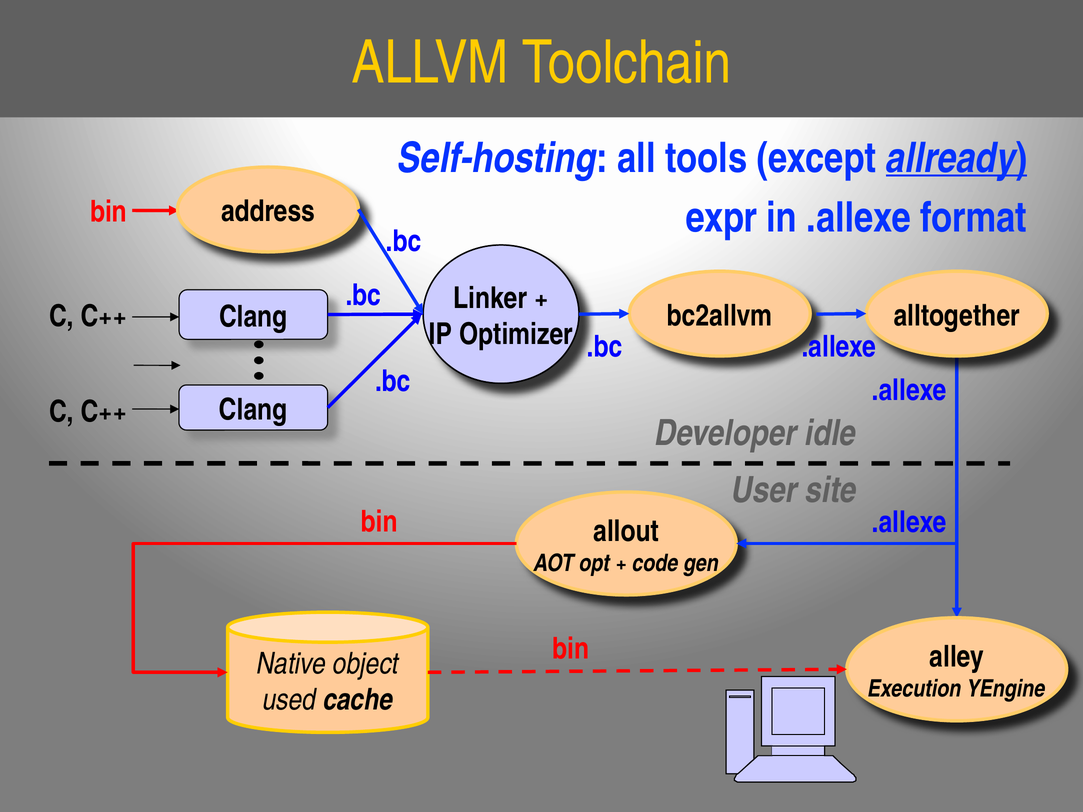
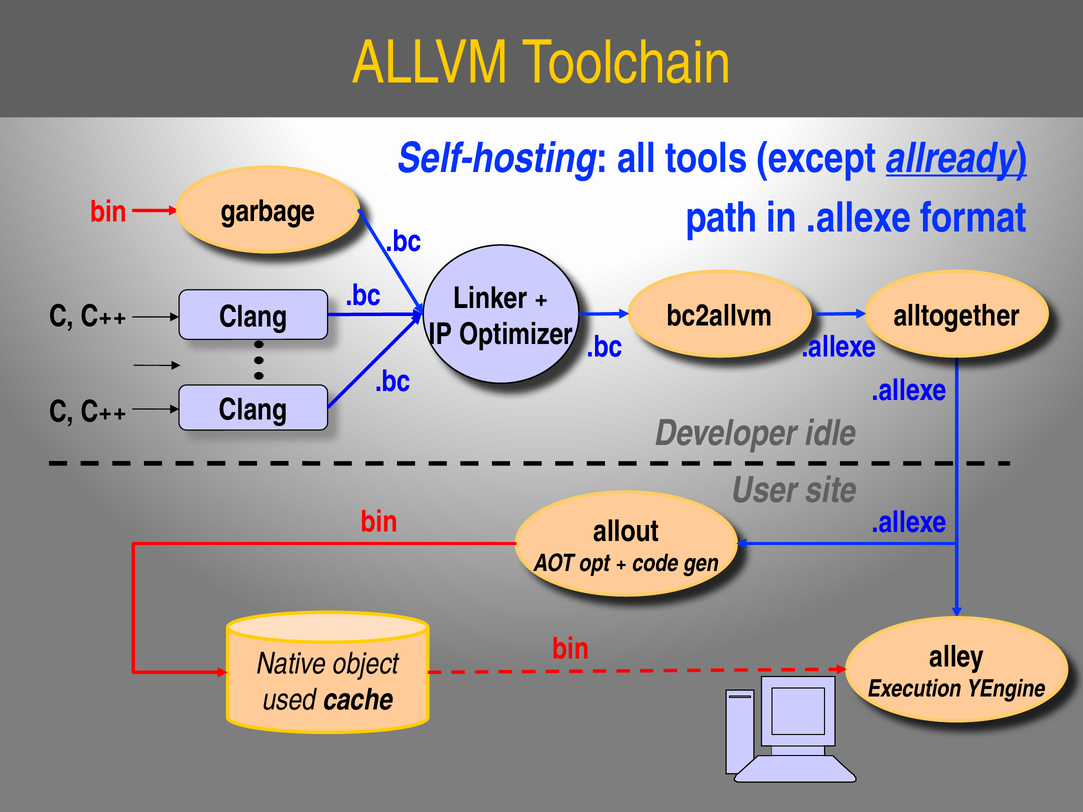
address: address -> garbage (268, 212)
expr: expr -> path (722, 218)
